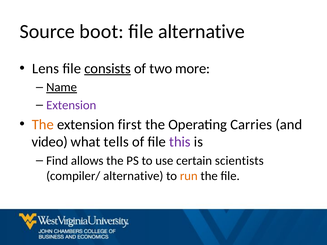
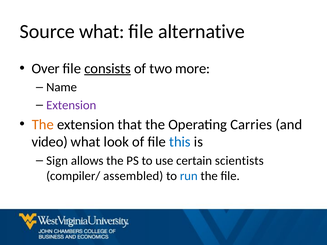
Source boot: boot -> what (102, 32)
Lens: Lens -> Over (46, 69)
Name underline: present -> none (62, 87)
first: first -> that (130, 125)
tells: tells -> look (116, 142)
this colour: purple -> blue (180, 142)
Find: Find -> Sign (57, 161)
compiler/ alternative: alternative -> assembled (133, 176)
run colour: orange -> blue (189, 176)
